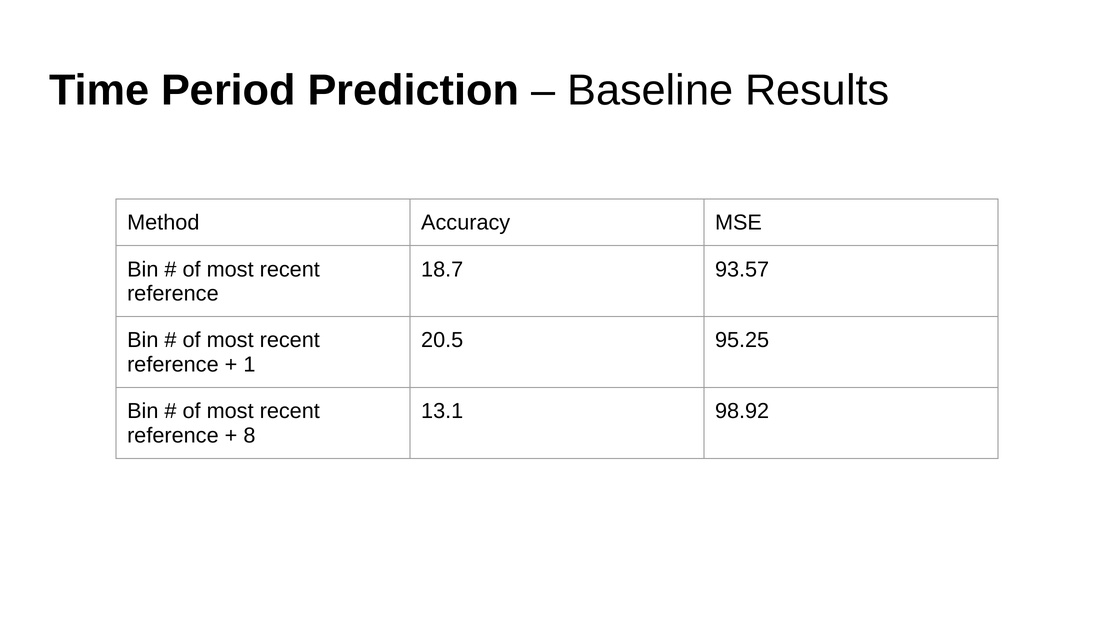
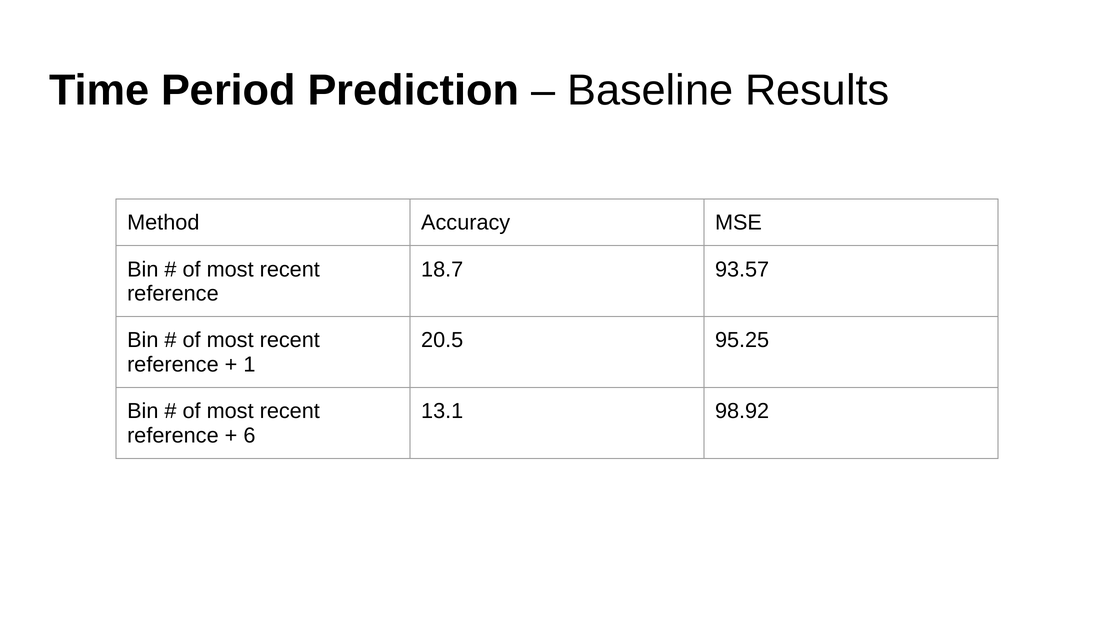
8: 8 -> 6 (249, 435)
